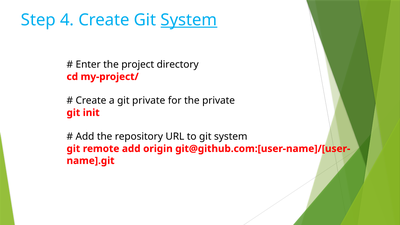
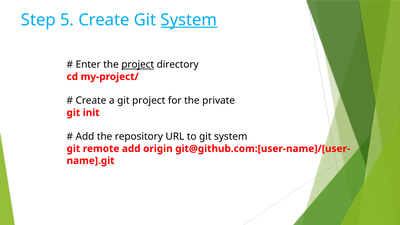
4: 4 -> 5 (67, 20)
project underline: none -> present (138, 65)
git private: private -> project (149, 101)
